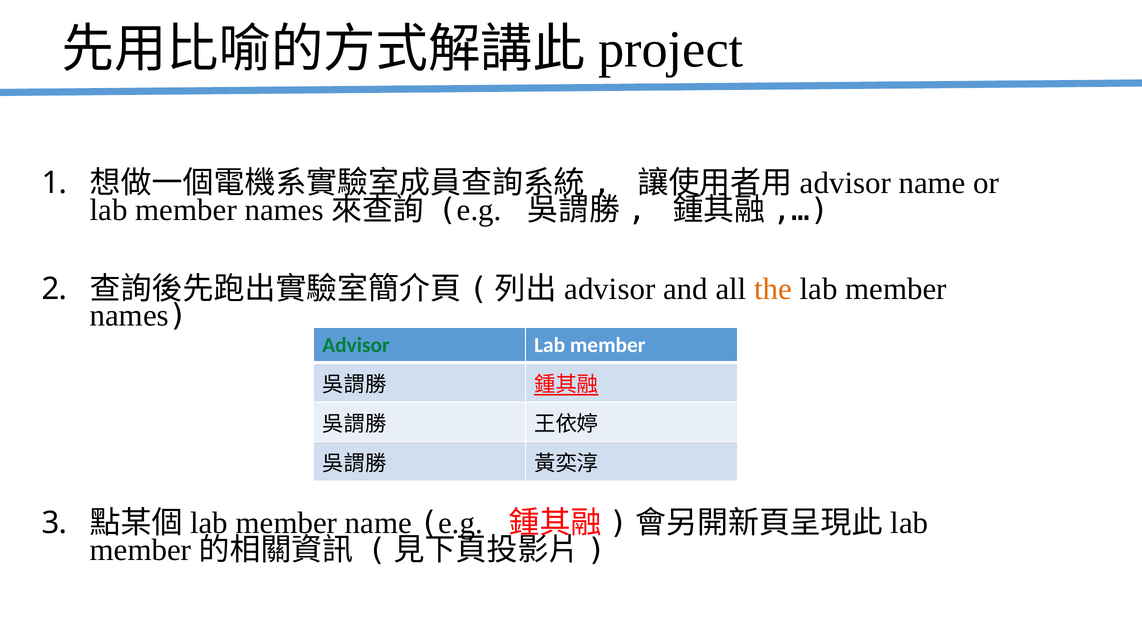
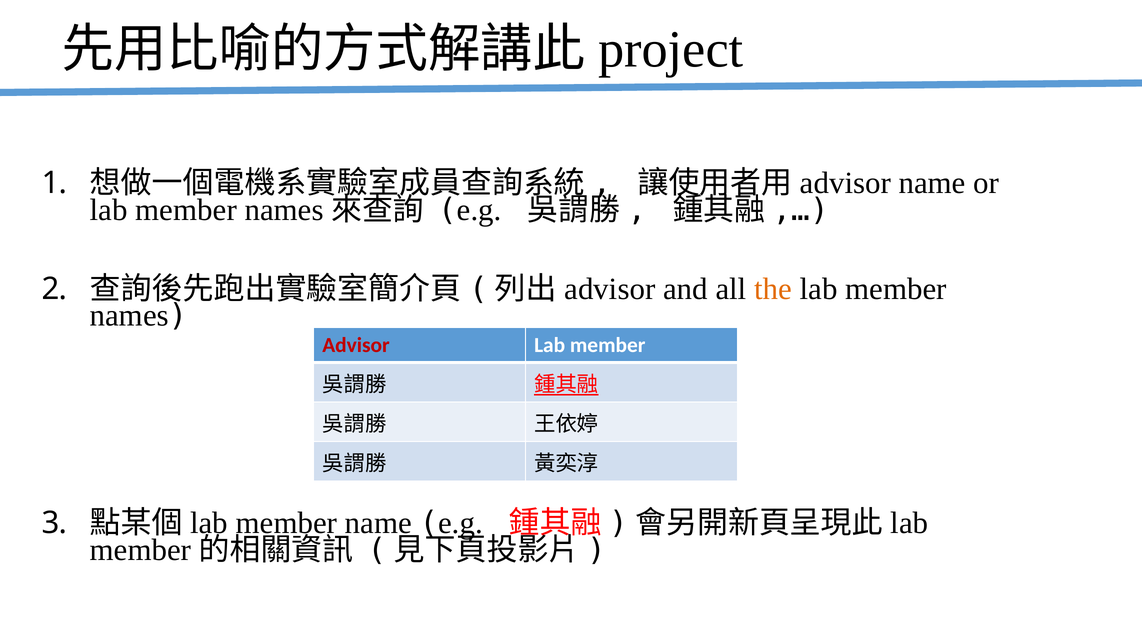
Advisor colour: green -> red (356, 346)
